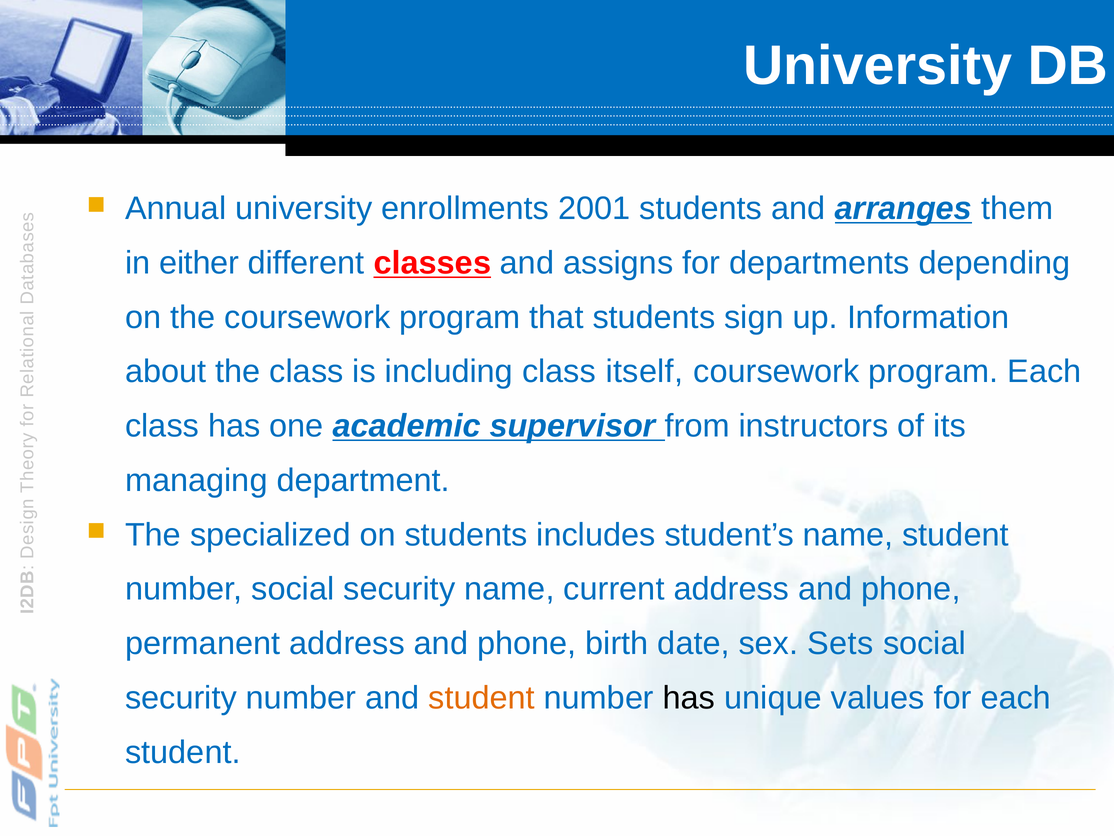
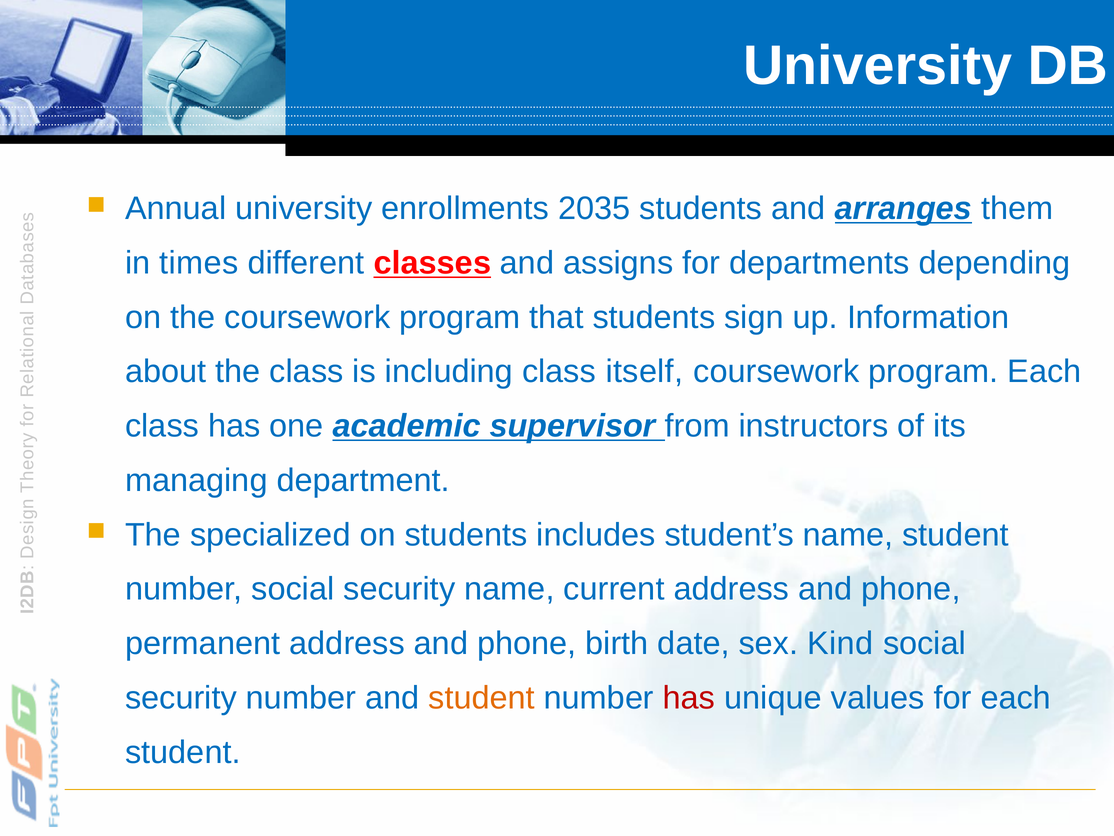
2001: 2001 -> 2035 (594, 208)
either: either -> times (199, 263)
Sets: Sets -> Kind (840, 643)
has colour: black -> red (689, 697)
